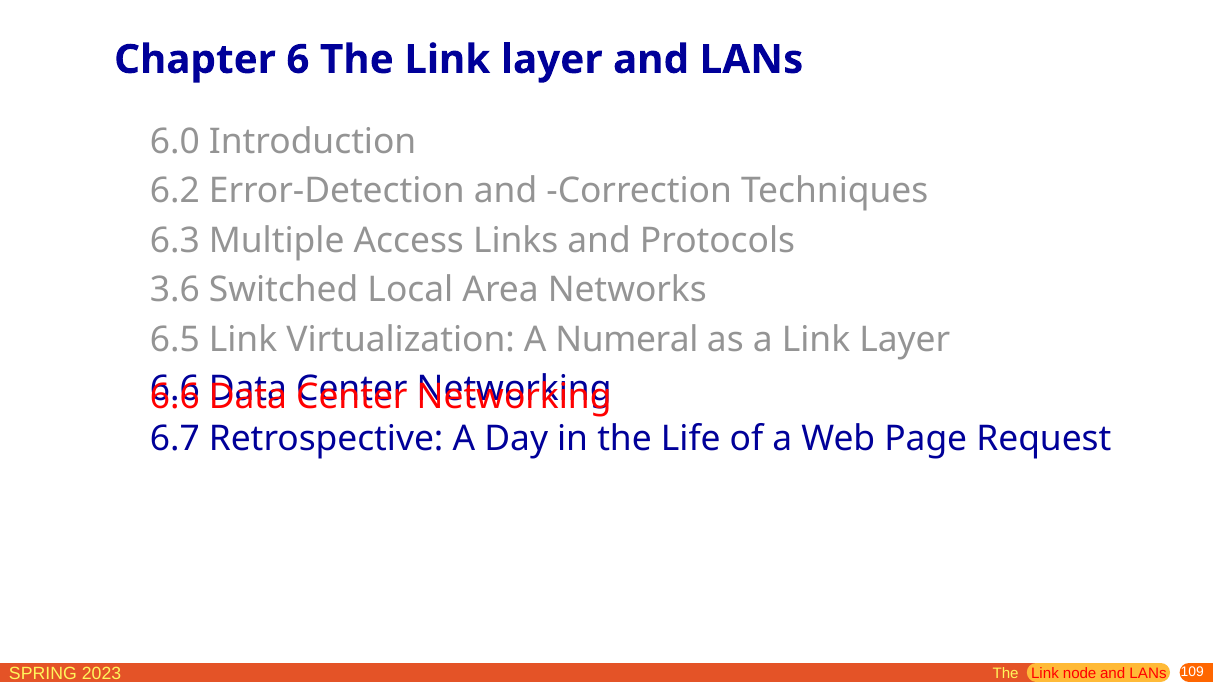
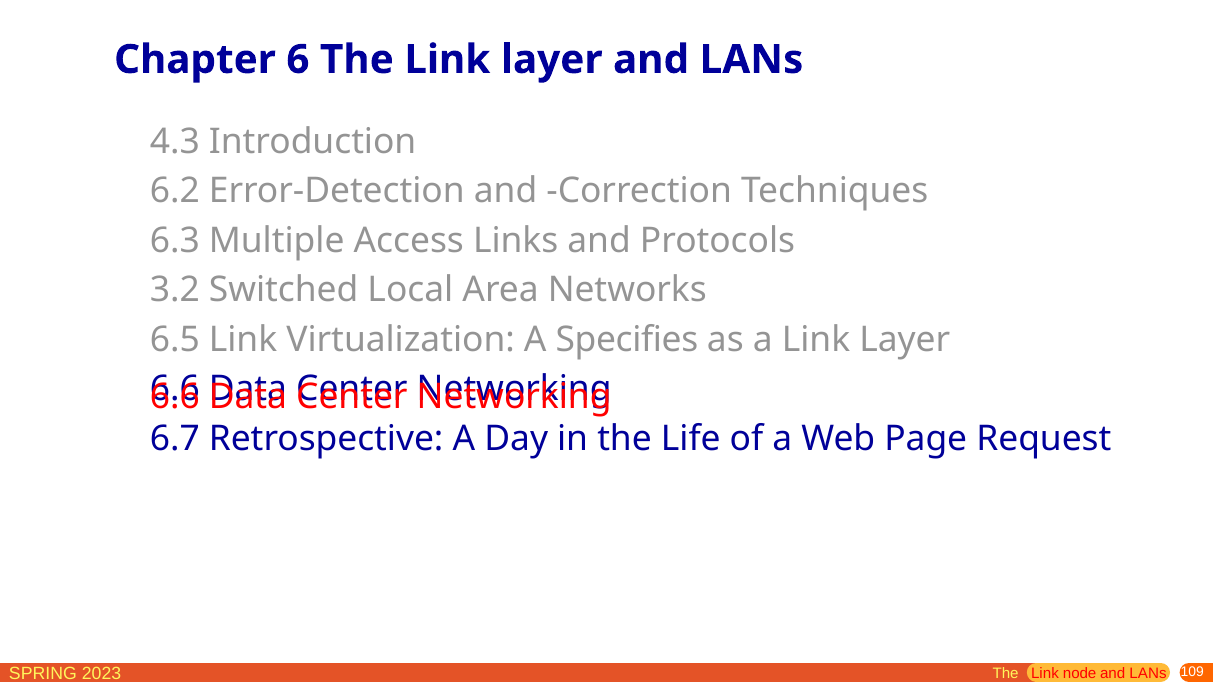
6.0: 6.0 -> 4.3 (175, 142)
3.6: 3.6 -> 3.2 (175, 290)
Numeral: Numeral -> Specifies (627, 340)
